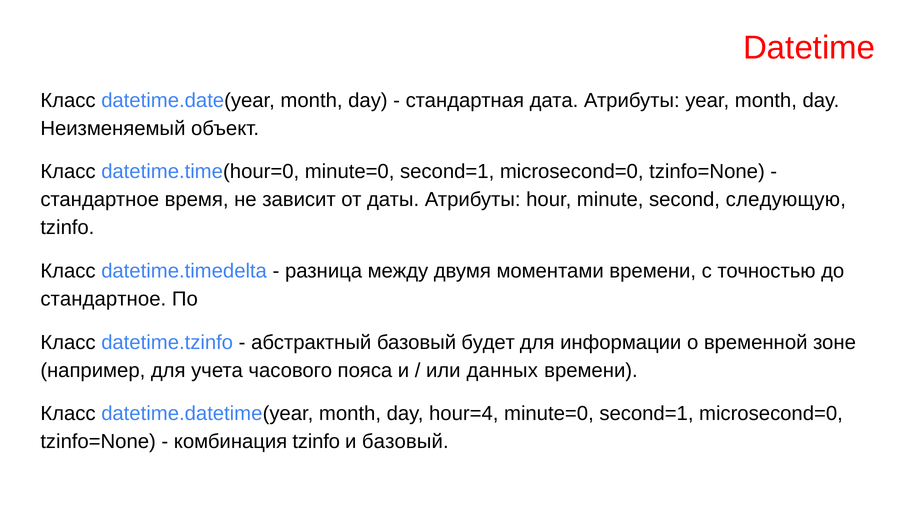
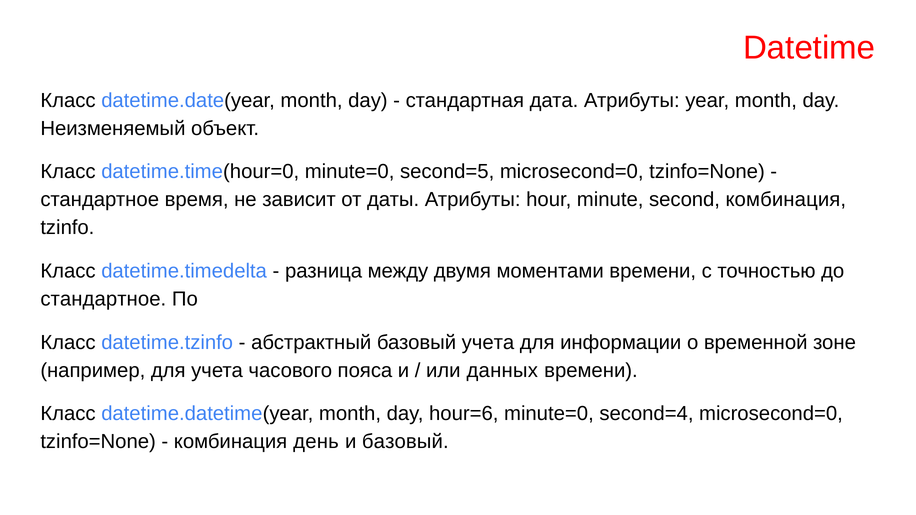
datetime.time(hour=0 minute=0 second=1: second=1 -> second=5 (447, 172)
second следующую: следующую -> комбинация (786, 200)
базовый будет: будет -> учета (488, 343)
hour=4: hour=4 -> hour=6 (464, 414)
second=1: second=1 -> second=4 (646, 414)
комбинация tzinfo: tzinfo -> день (316, 442)
